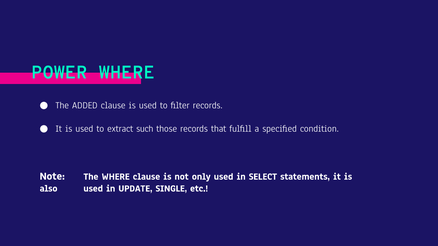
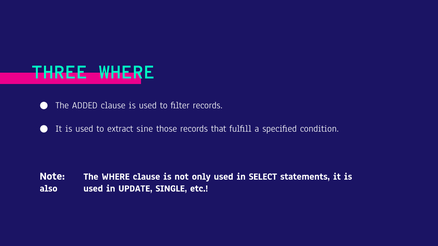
POWER: POWER -> THREE (59, 73)
such: such -> sine (145, 129)
